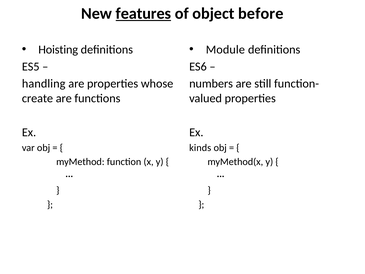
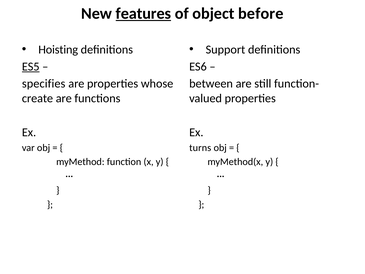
Module: Module -> Support (225, 50)
ES5 underline: none -> present (31, 67)
handling: handling -> specifies (44, 84)
numbers: numbers -> between (211, 84)
kinds: kinds -> turns (200, 148)
